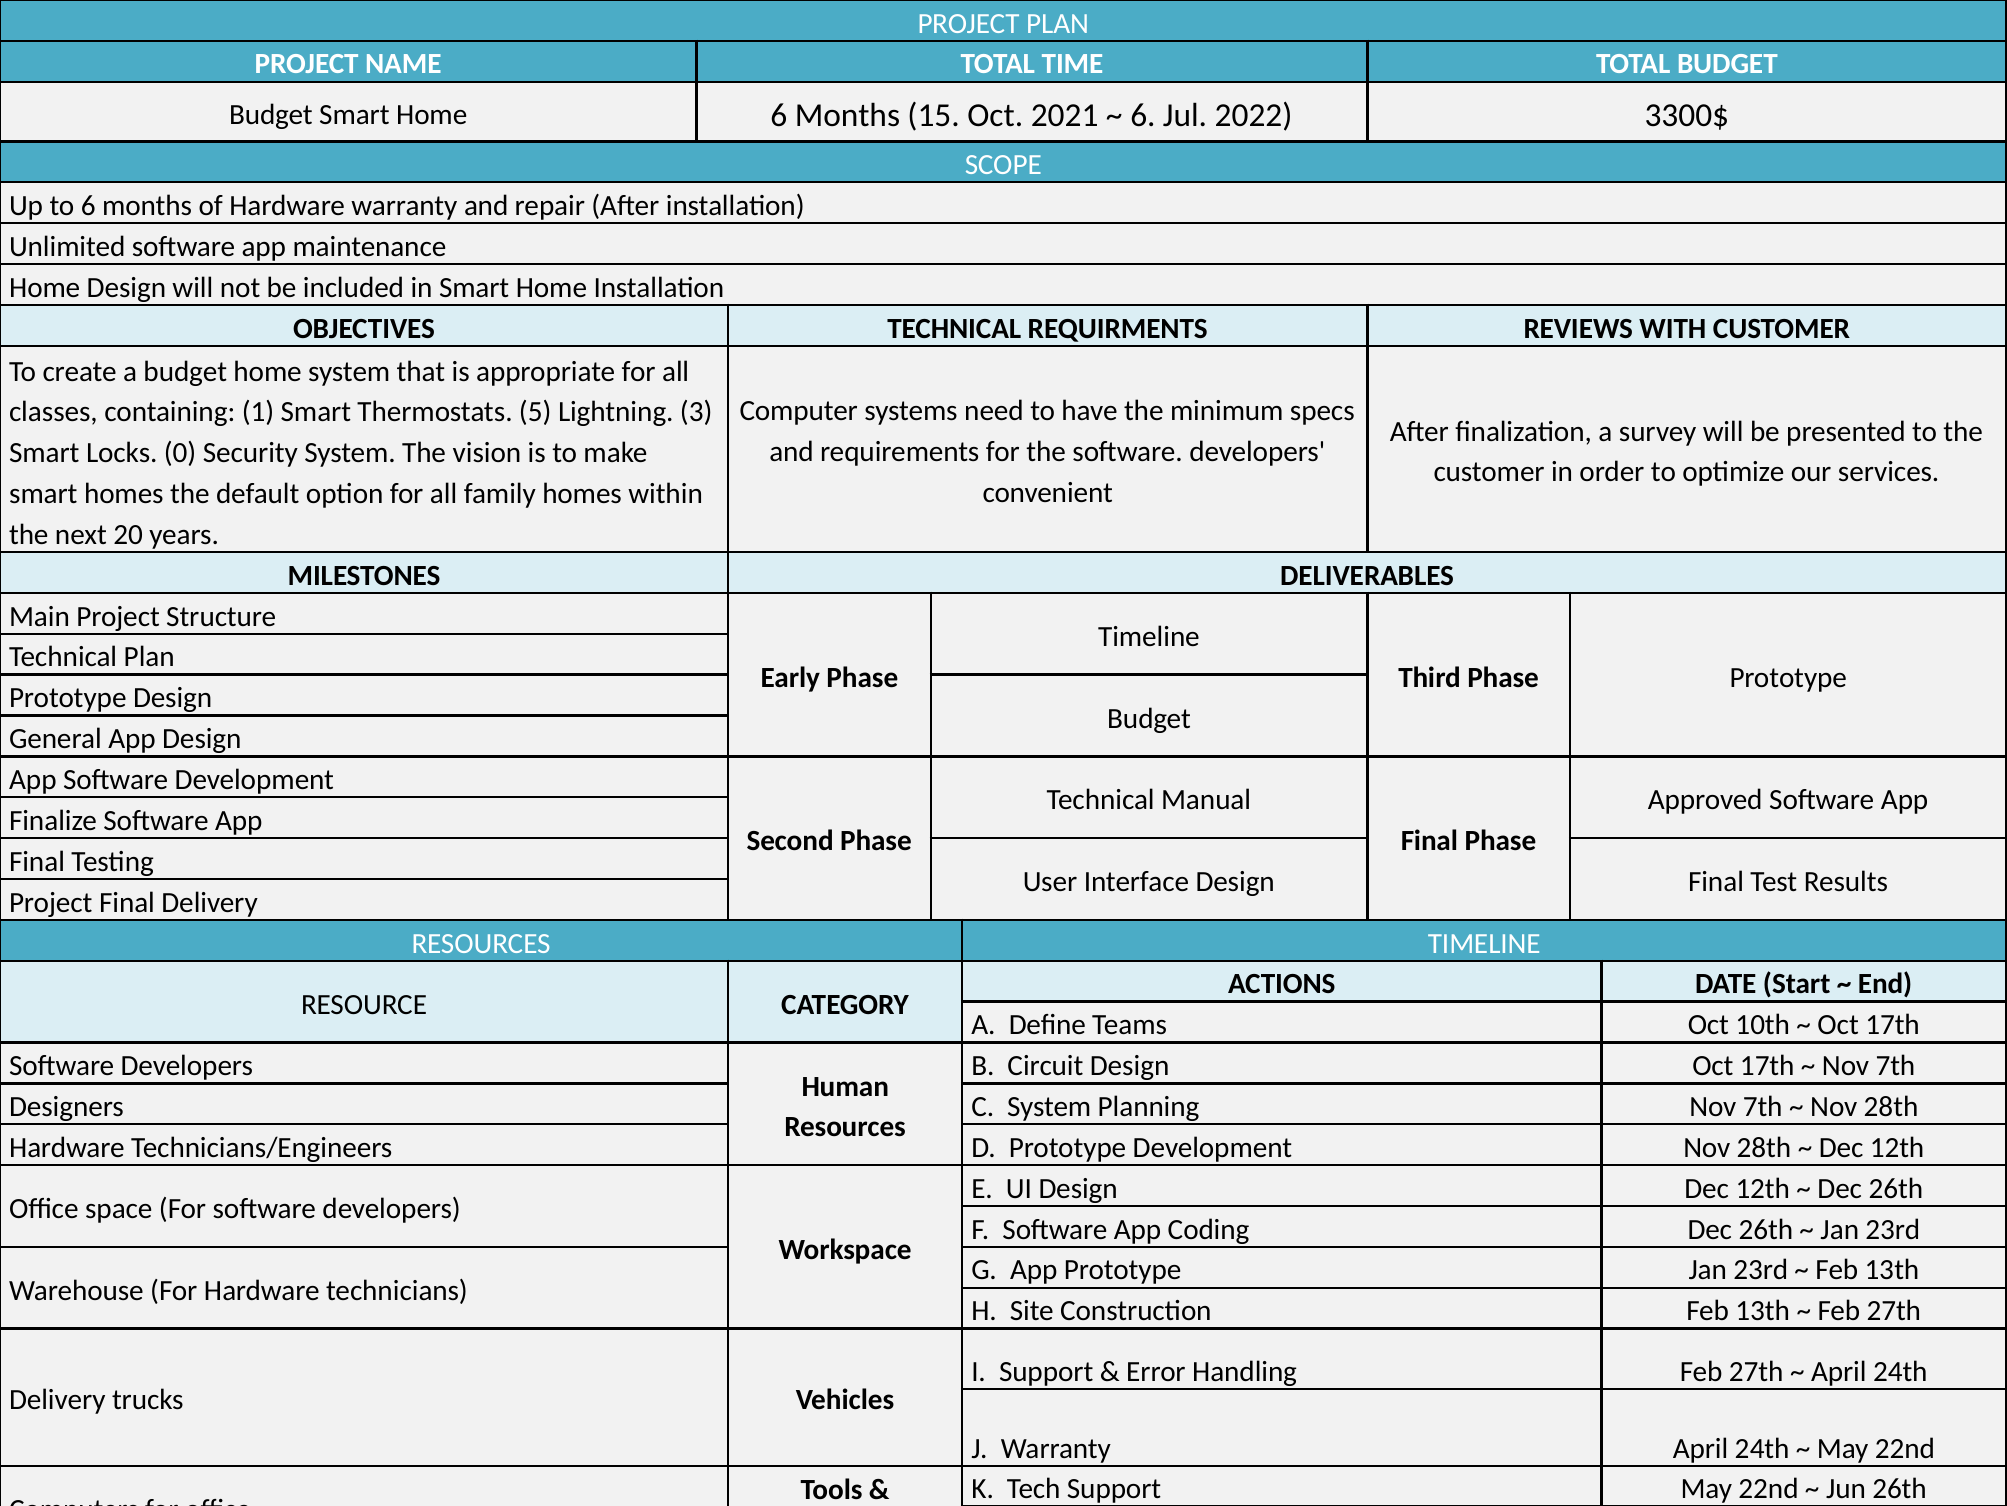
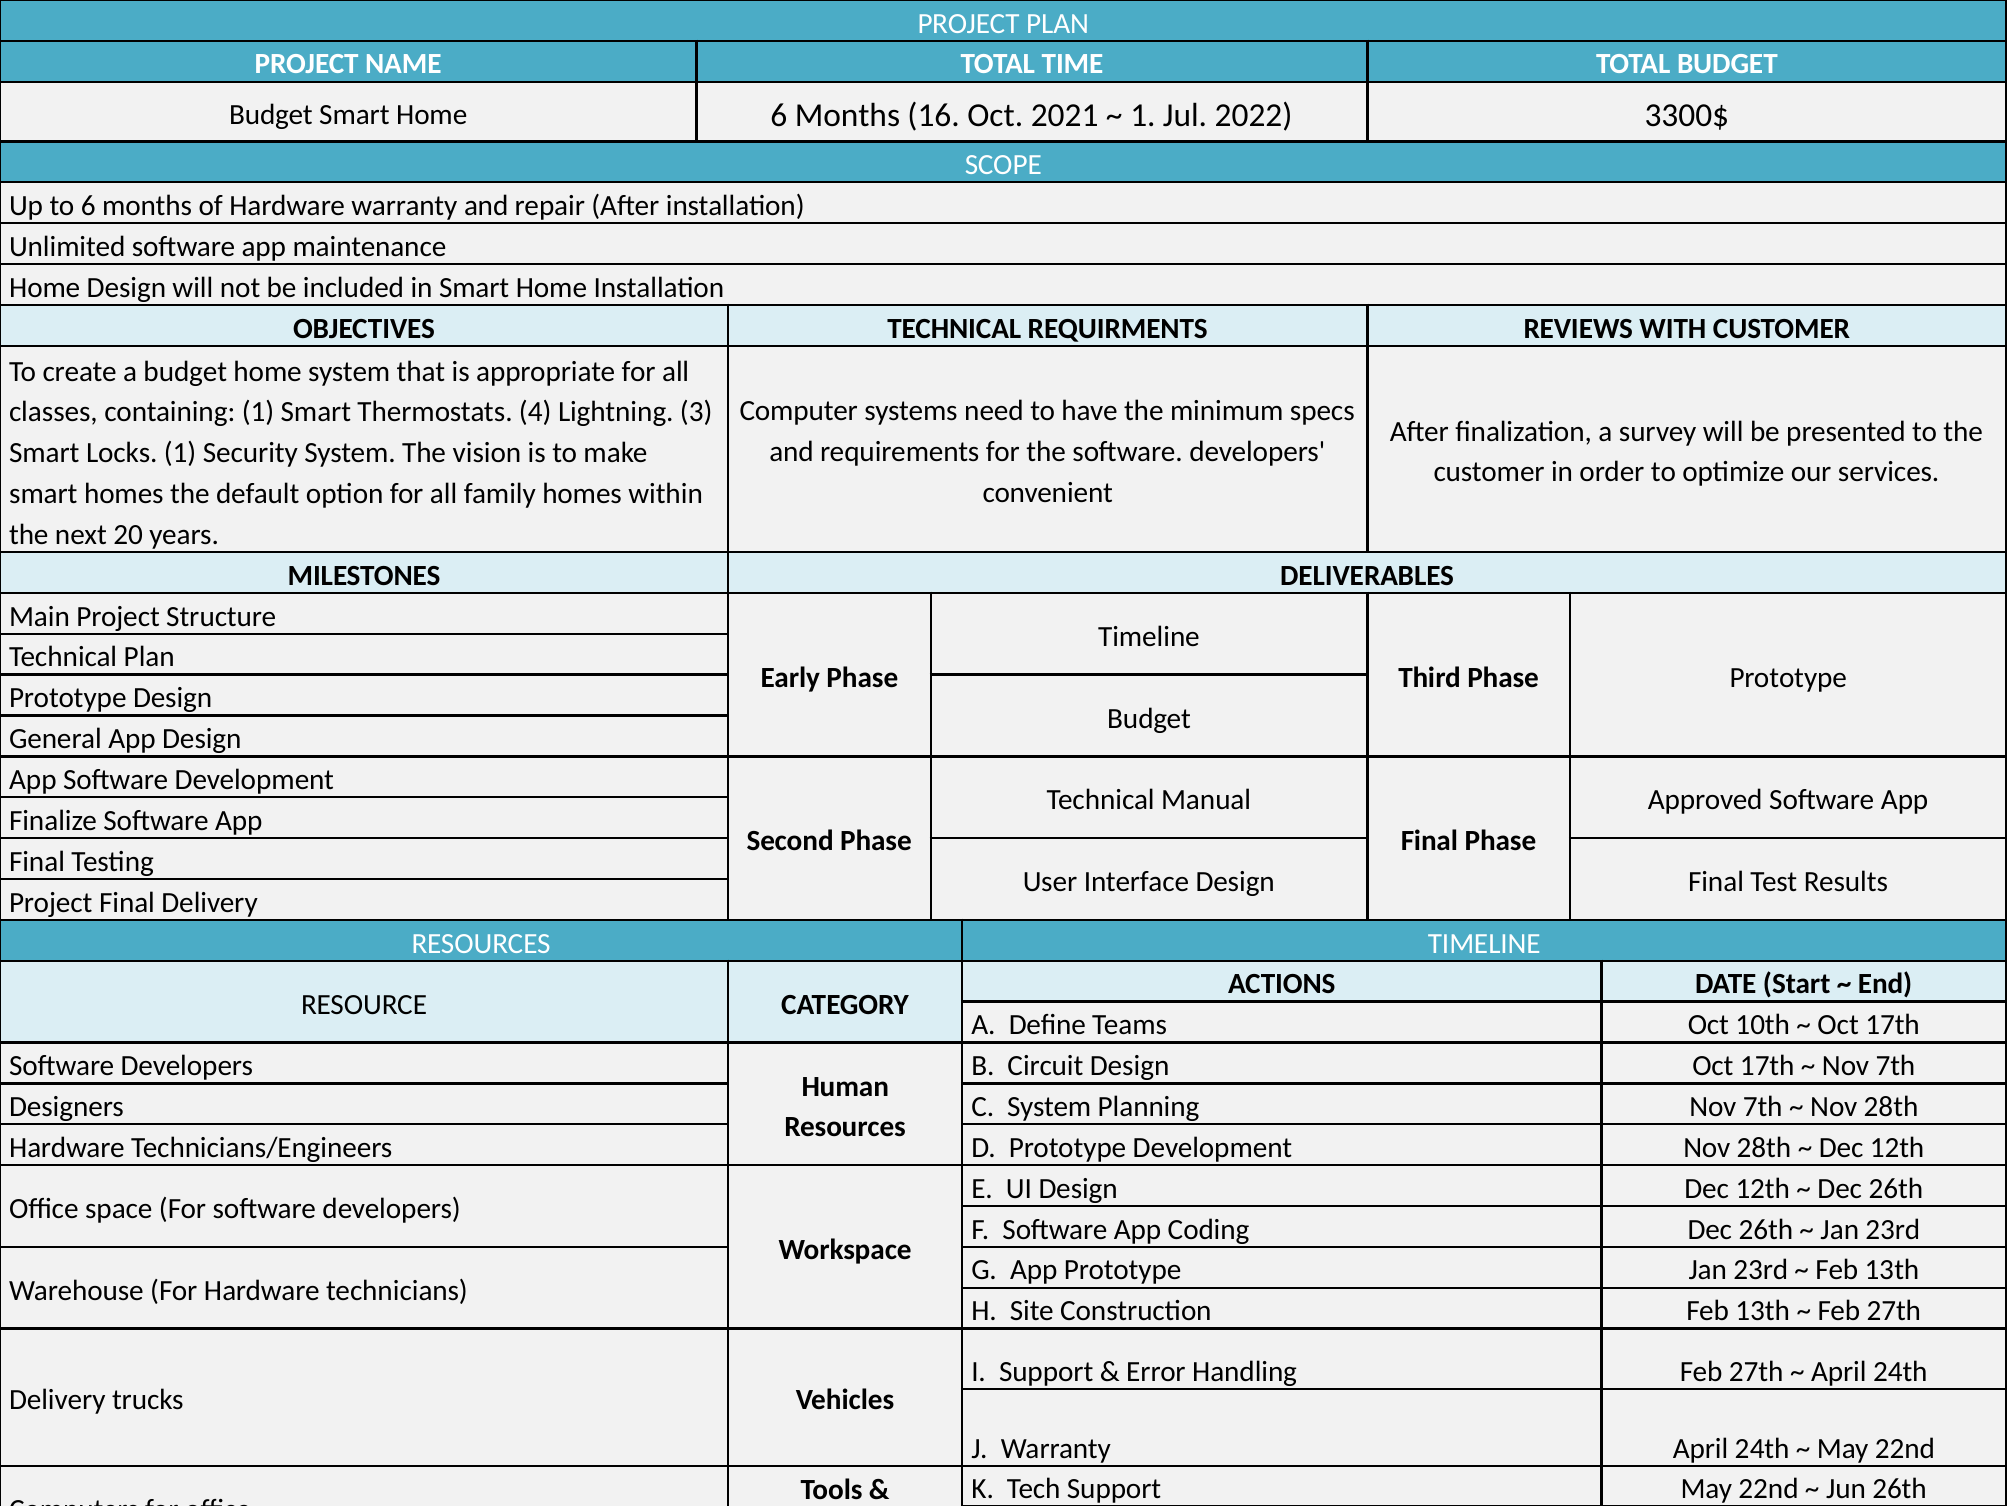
15: 15 -> 16 (934, 115)
6: 6 -> 1 (1143, 115)
5: 5 -> 4 (535, 412)
Locks 0: 0 -> 1 (180, 453)
